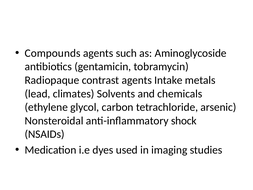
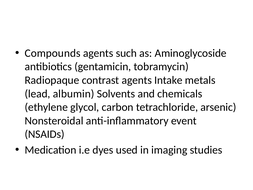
climates: climates -> albumin (74, 94)
shock: shock -> event (184, 121)
